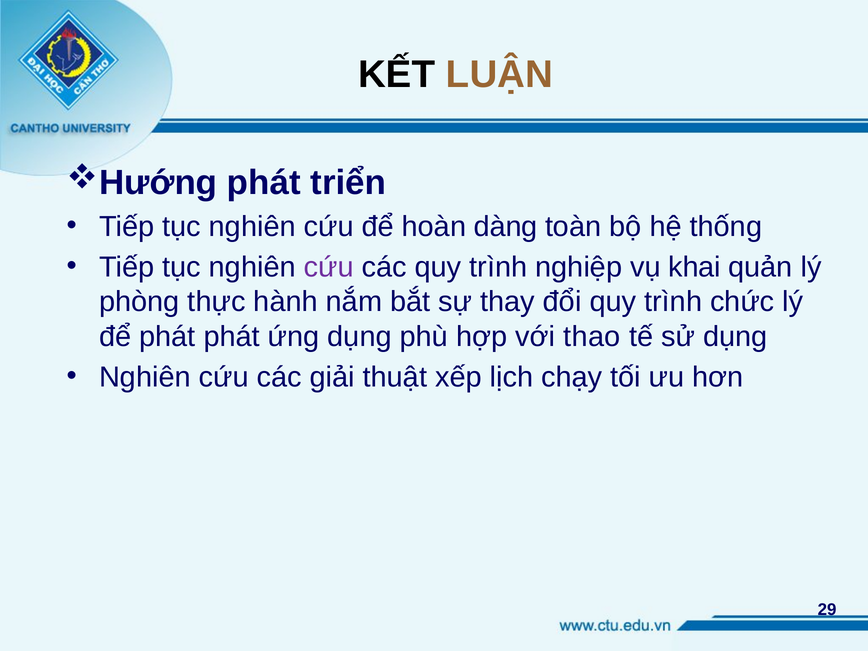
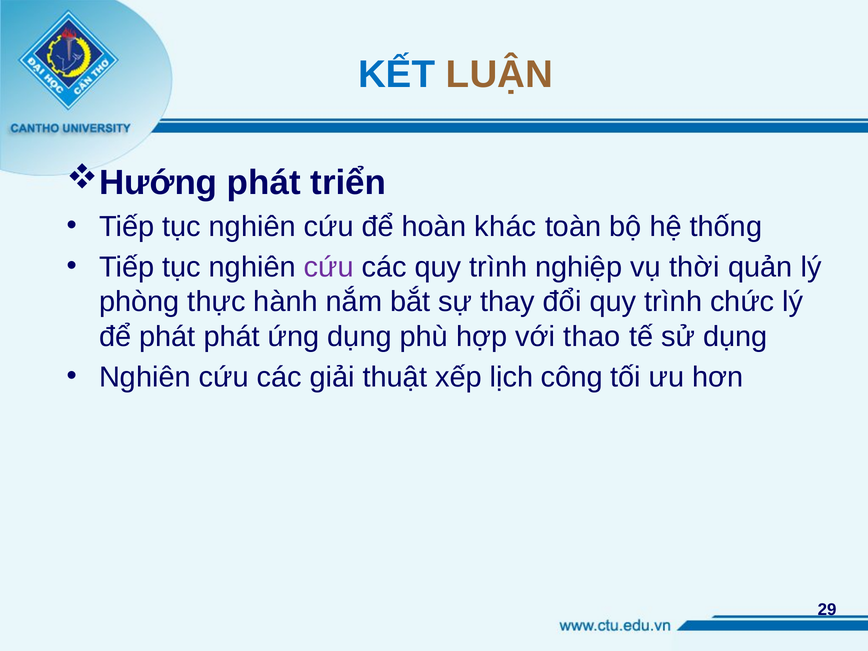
KẾT colour: black -> blue (397, 74)
dàng: dàng -> khác (505, 227)
khai: khai -> thời (694, 267)
chạy: chạy -> công (572, 377)
